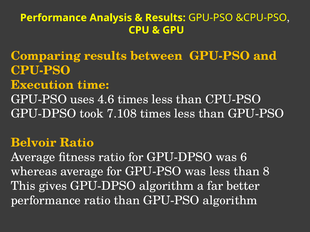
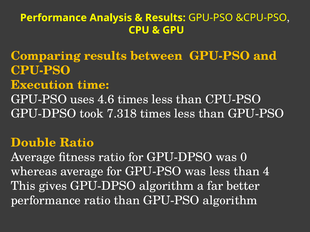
7.108: 7.108 -> 7.318 (122, 114)
Belvoir: Belvoir -> Double (33, 143)
6: 6 -> 0 (244, 157)
8: 8 -> 4 (266, 172)
